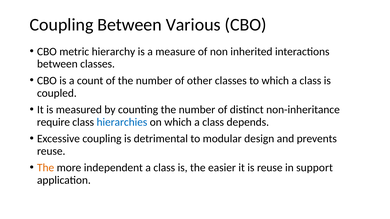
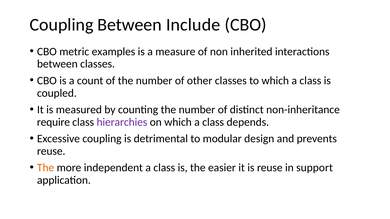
Various: Various -> Include (193, 25)
hierarchy: hierarchy -> examples (113, 52)
hierarchies colour: blue -> purple (122, 122)
